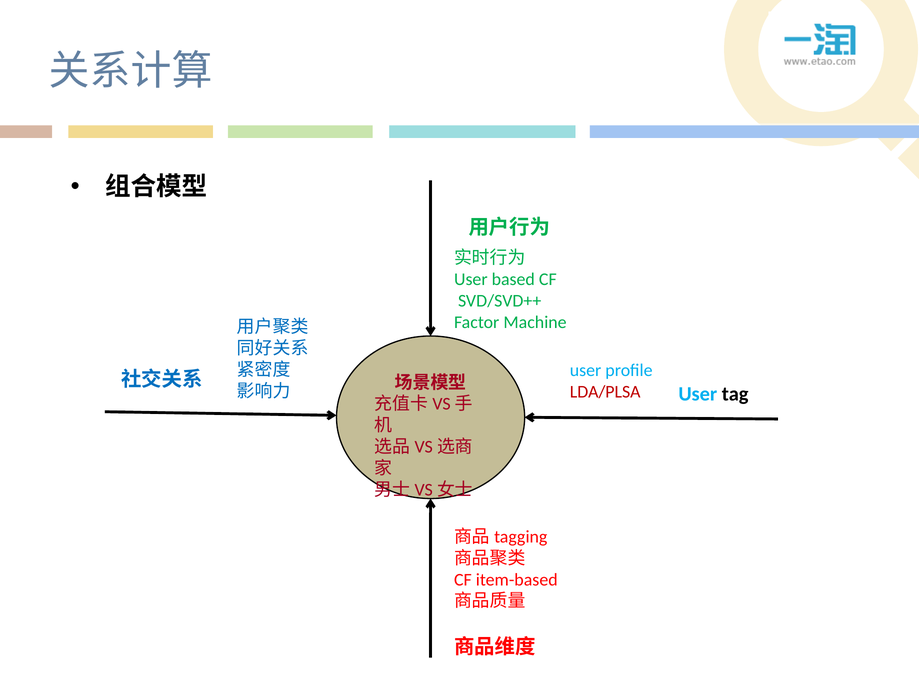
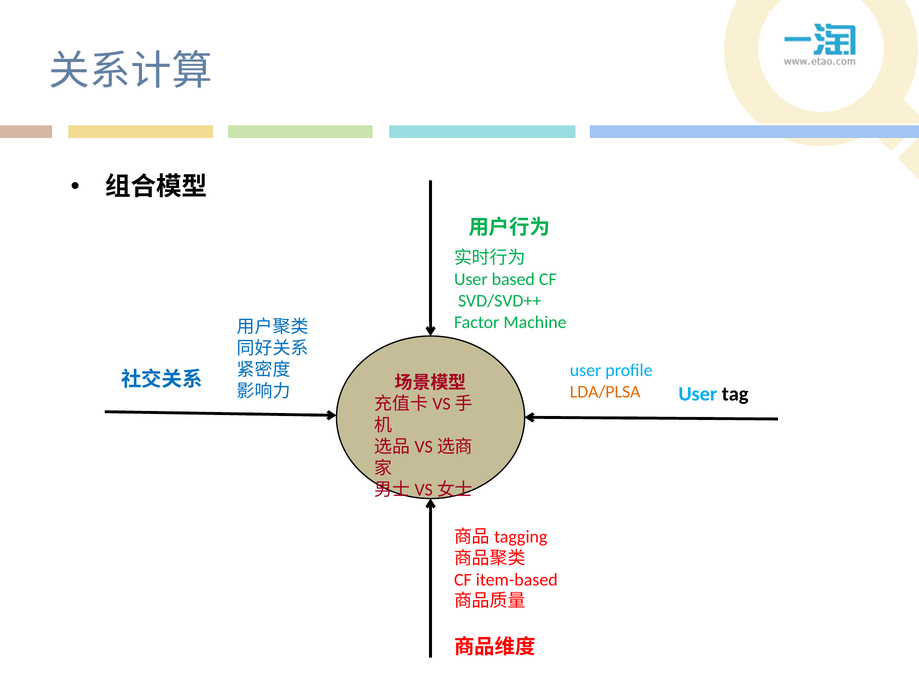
LDA/PLSA colour: red -> orange (605, 392)
